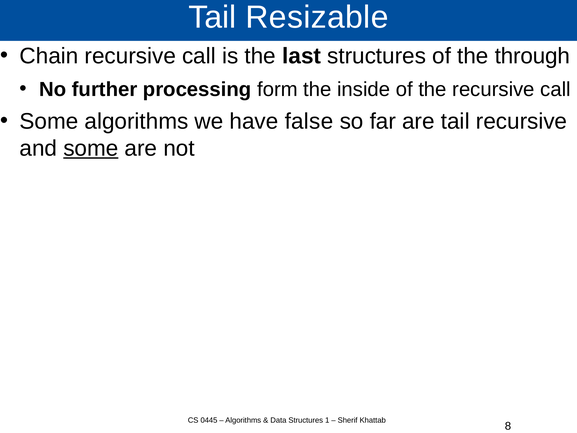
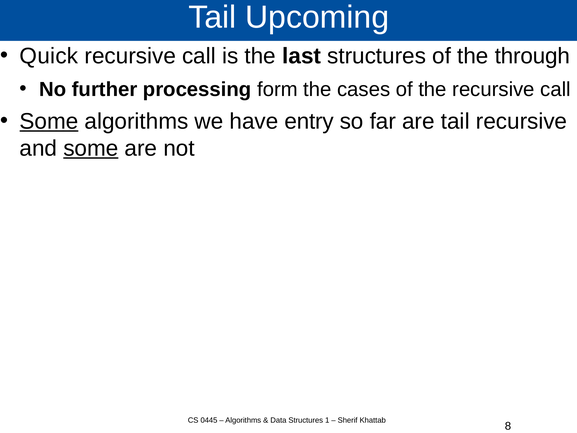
Resizable: Resizable -> Upcoming (317, 17)
Chain: Chain -> Quick (49, 56)
inside: inside -> cases (364, 89)
Some underline: none -> present (49, 121)
false: false -> entry (309, 121)
